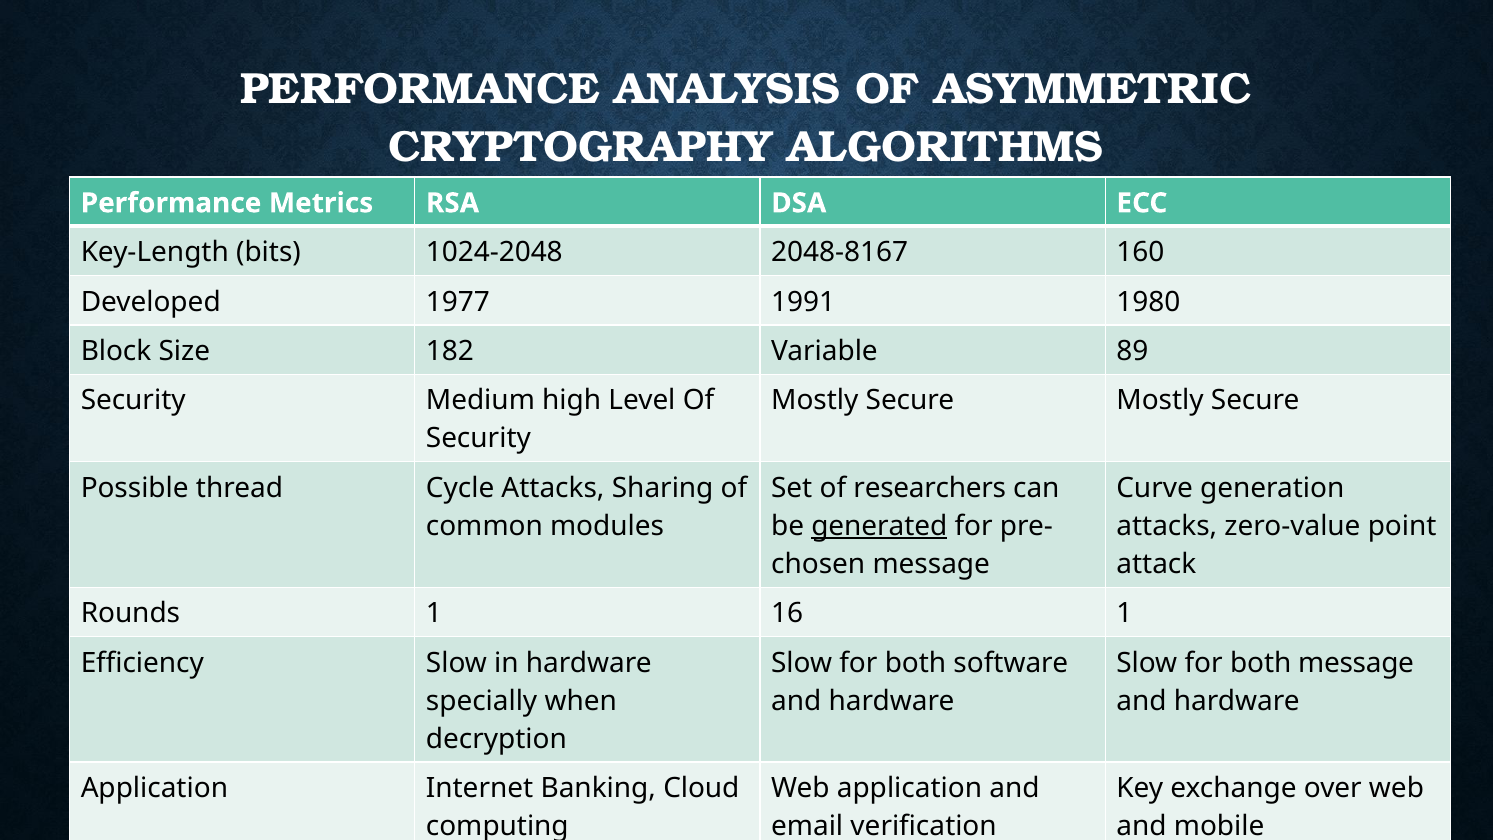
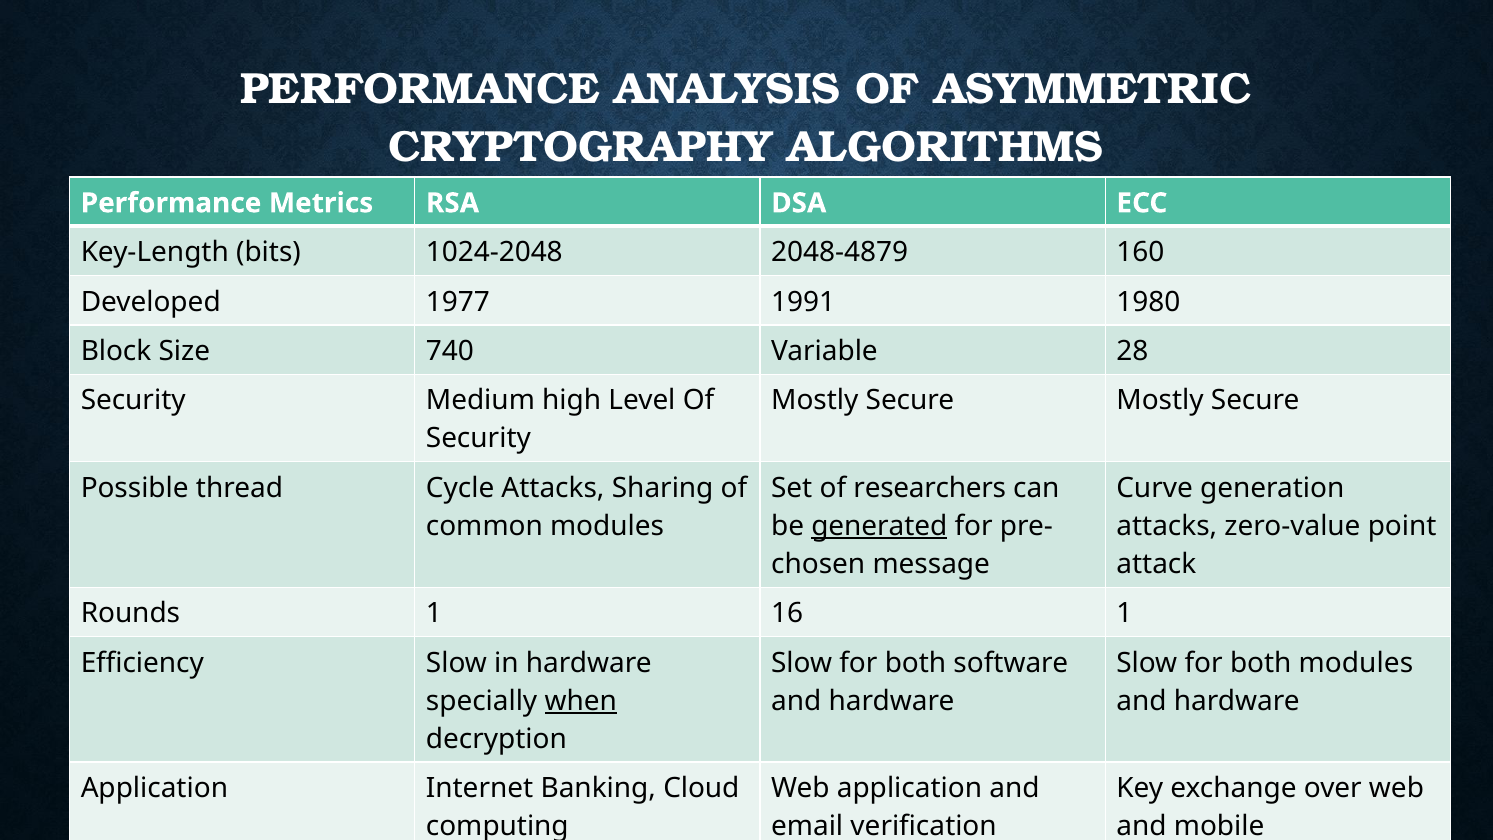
2048-8167: 2048-8167 -> 2048-4879 (840, 252)
182: 182 -> 740 (450, 351)
89: 89 -> 28 (1132, 351)
both message: message -> modules (1356, 663)
when underline: none -> present (581, 701)
